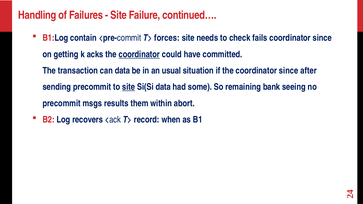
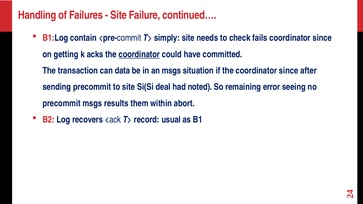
forces: forces -> simply (167, 38)
an usual: usual -> msgs (171, 71)
site underline: present -> none (129, 87)
Si(Si data: data -> deal (163, 87)
some: some -> noted (200, 87)
bank: bank -> error (272, 87)
when: when -> usual (171, 120)
